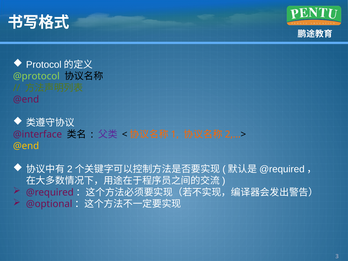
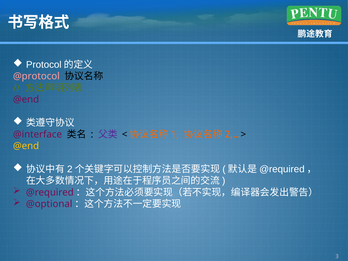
@protocol colour: light green -> pink (36, 76)
